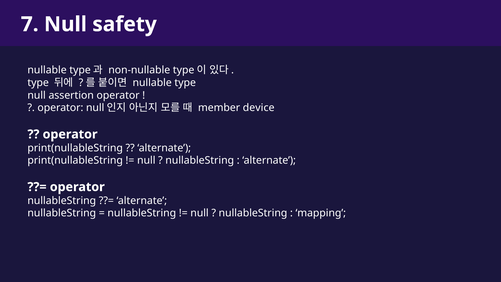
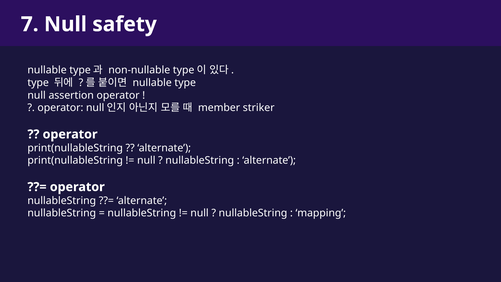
device: device -> striker (259, 108)
